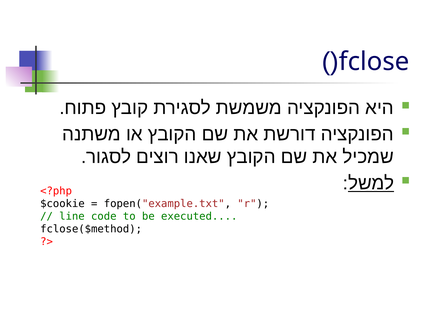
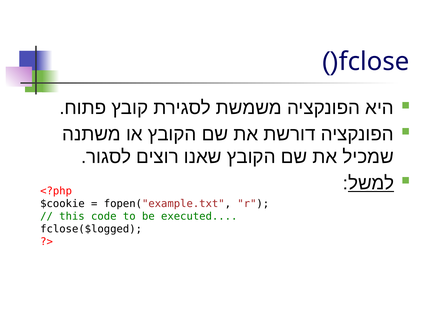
line: line -> this (72, 216)
fclose($method: fclose($method -> fclose($logged (91, 229)
